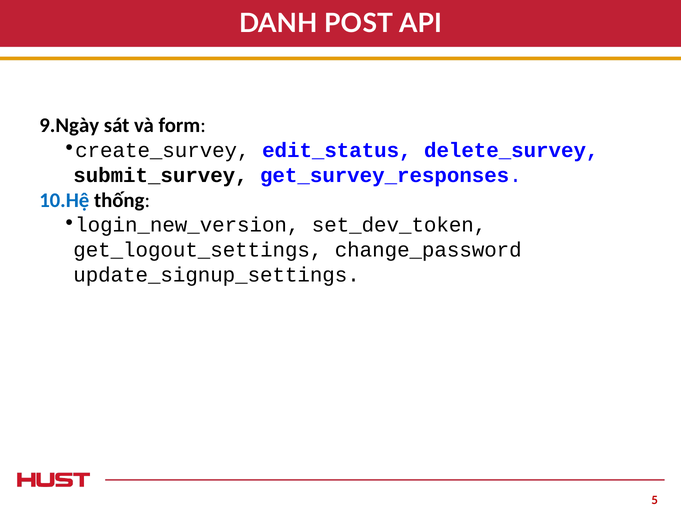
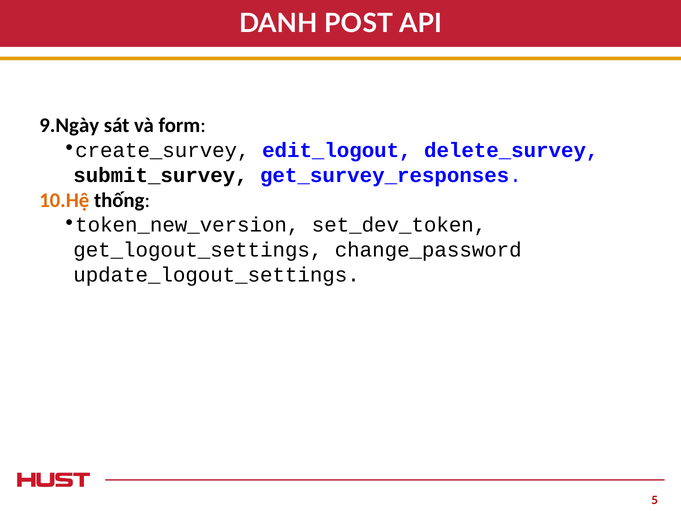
edit_status: edit_status -> edit_logout (337, 150)
10.Hệ colour: blue -> orange (64, 200)
login_new_version: login_new_version -> token_new_version (187, 225)
update_signup_settings: update_signup_settings -> update_logout_settings (217, 275)
